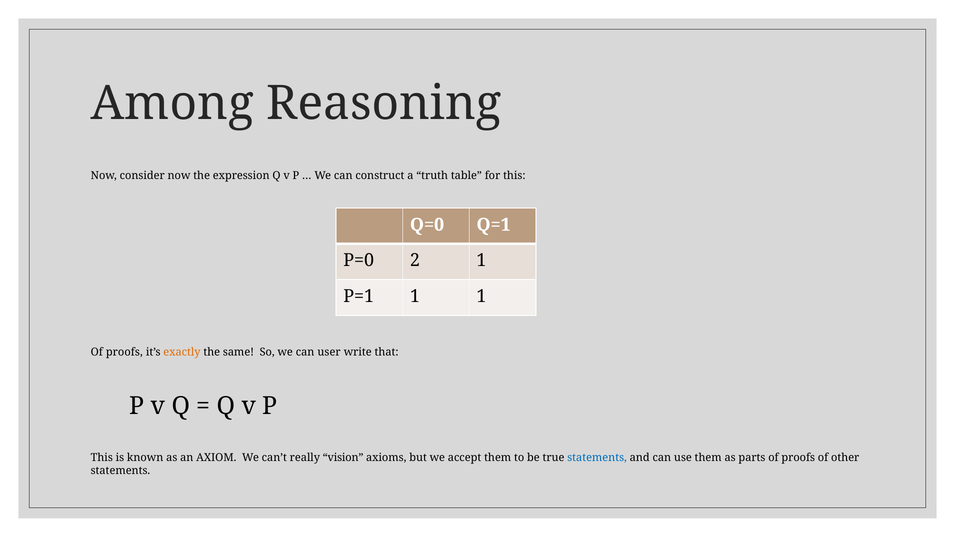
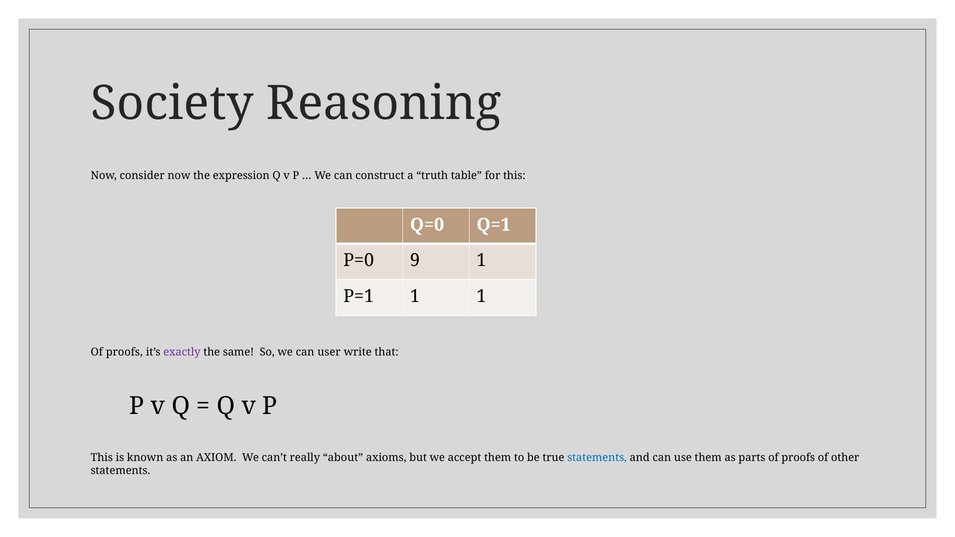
Among: Among -> Society (172, 104)
2: 2 -> 9 (415, 261)
exactly colour: orange -> purple (182, 353)
vision: vision -> about (343, 458)
